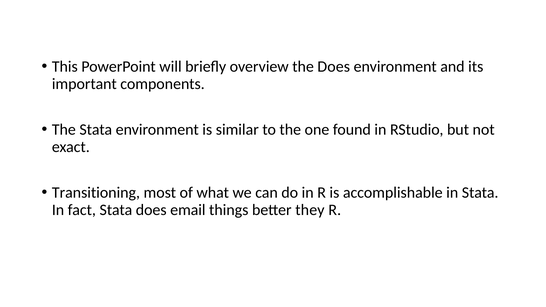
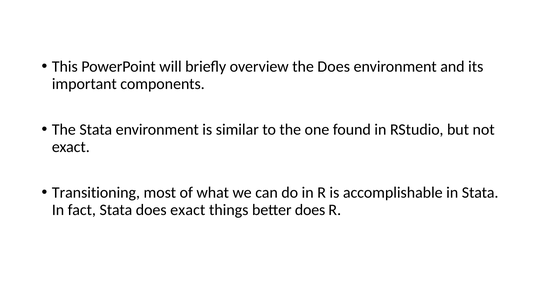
does email: email -> exact (188, 210)
better they: they -> does (310, 210)
